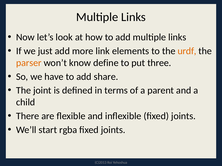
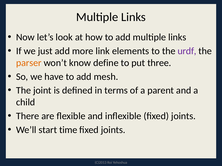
urdf colour: orange -> purple (187, 51)
share: share -> mesh (106, 77)
rgba: rgba -> time (68, 130)
